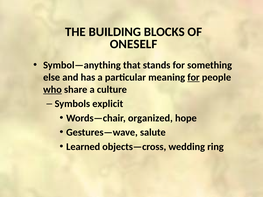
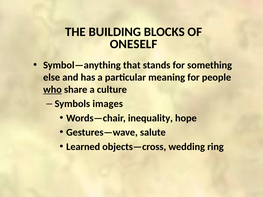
for underline: present -> none (194, 77)
explicit: explicit -> images (108, 104)
organized: organized -> inequality (150, 118)
